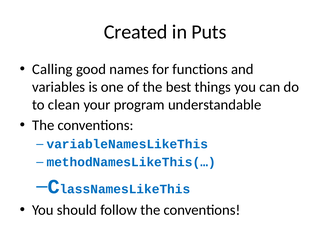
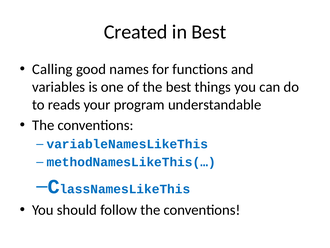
in Puts: Puts -> Best (209, 32)
clean: clean -> reads (64, 104)
